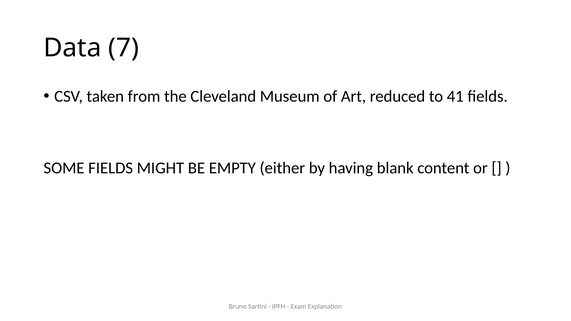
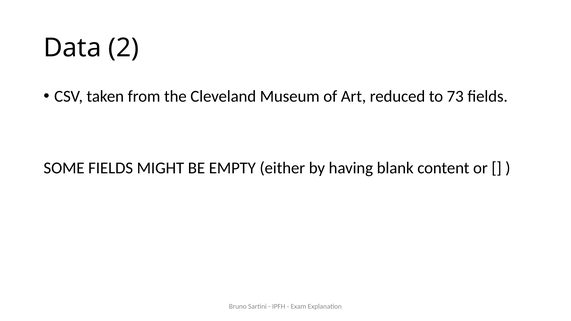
7: 7 -> 2 (124, 48)
41: 41 -> 73 (455, 97)
